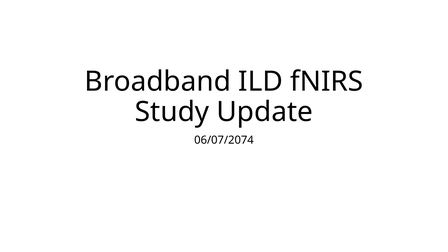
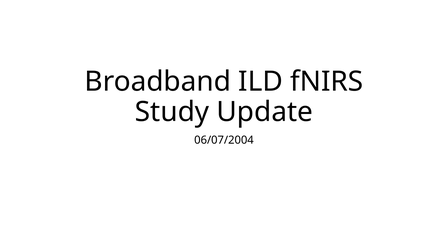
06/07/2074: 06/07/2074 -> 06/07/2004 (224, 140)
